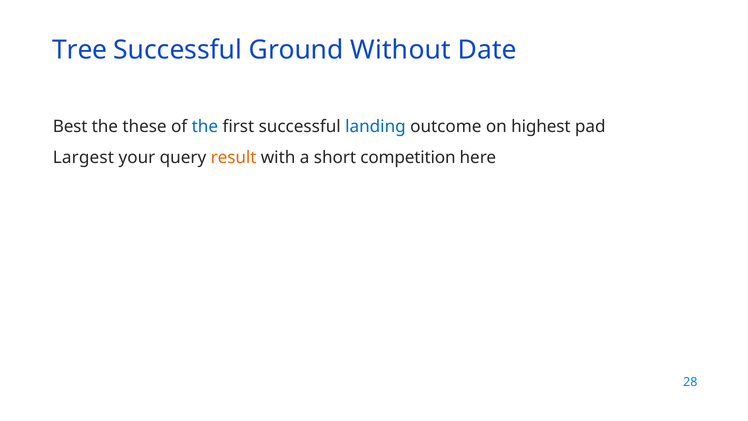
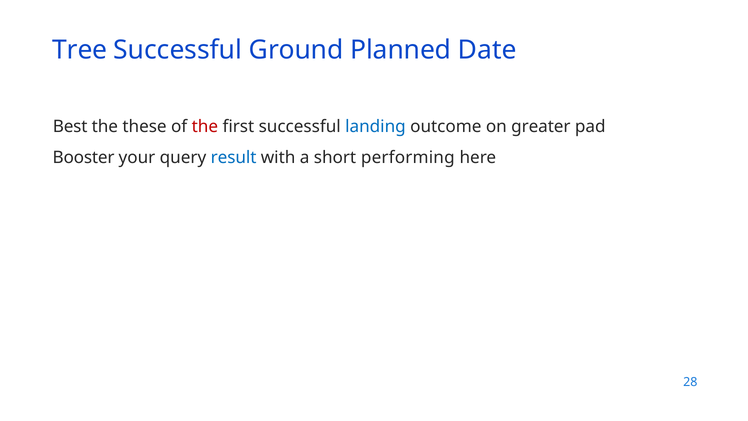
Without: Without -> Planned (401, 50)
the colour: blue -> red (205, 126)
highest: highest -> greater (541, 126)
Largest: Largest -> Booster (84, 158)
result colour: orange -> blue (234, 158)
competition: competition -> performing (408, 158)
